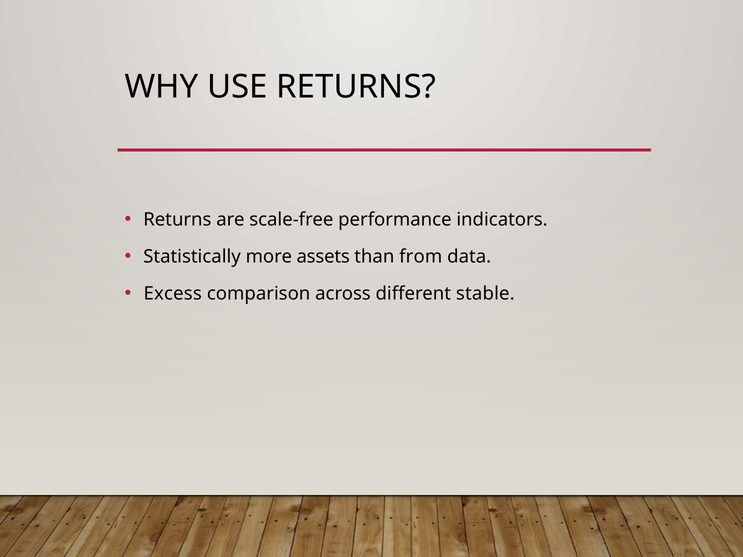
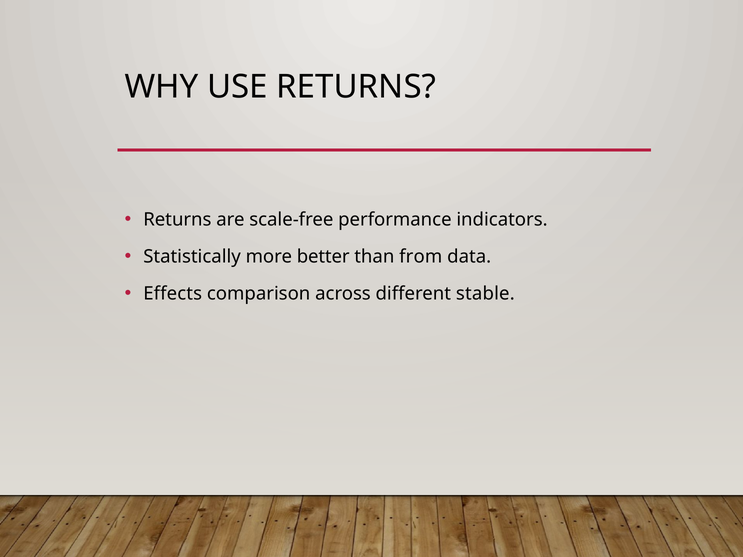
assets: assets -> better (323, 257)
Excess: Excess -> Effects (173, 294)
